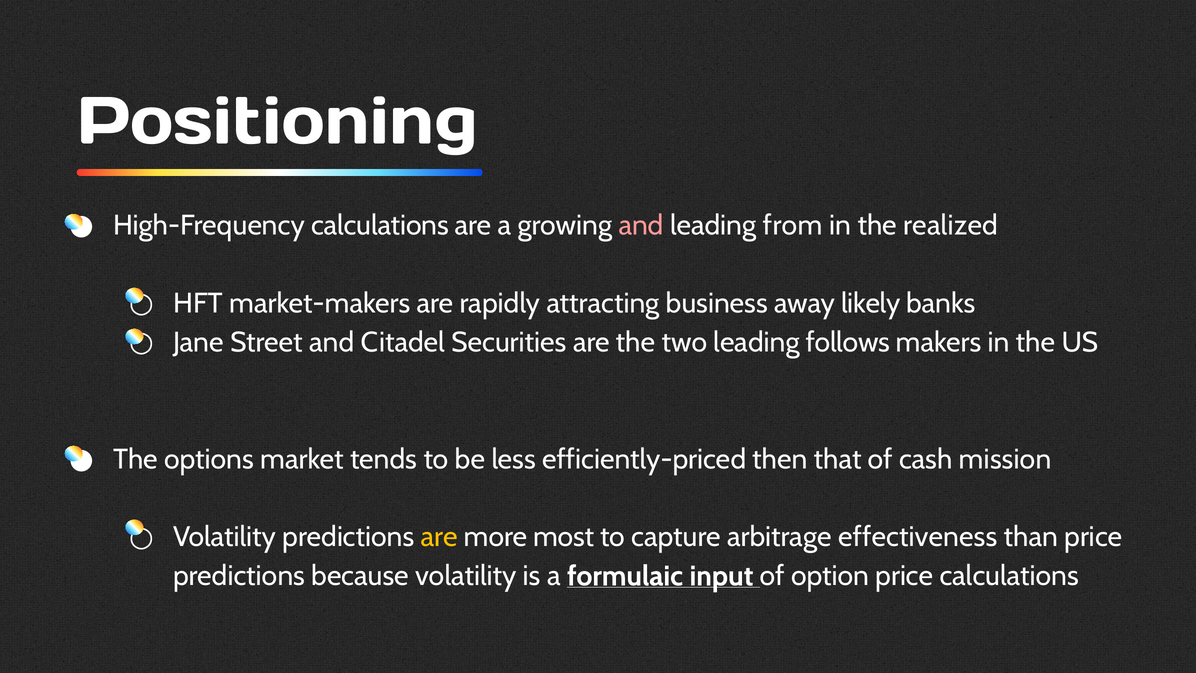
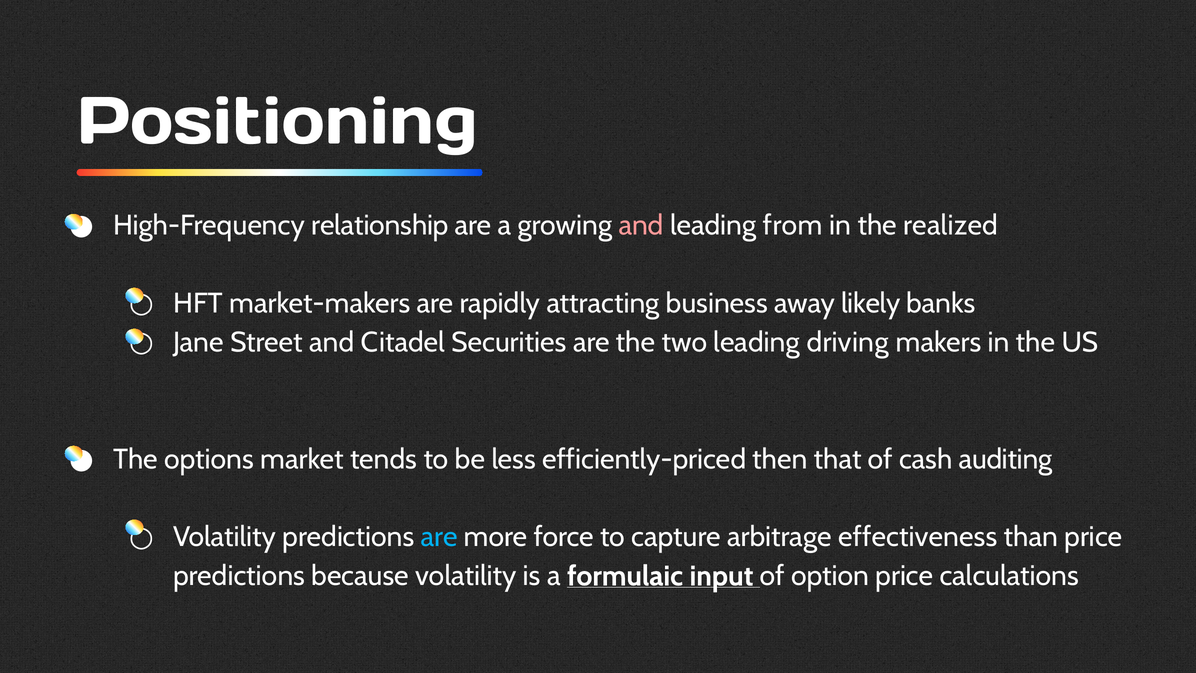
High-Frequency calculations: calculations -> relationship (380, 225)
follows: follows -> driving (848, 342)
mission: mission -> auditing (1005, 459)
are colour: yellow -> light blue (439, 537)
most: most -> force (564, 537)
